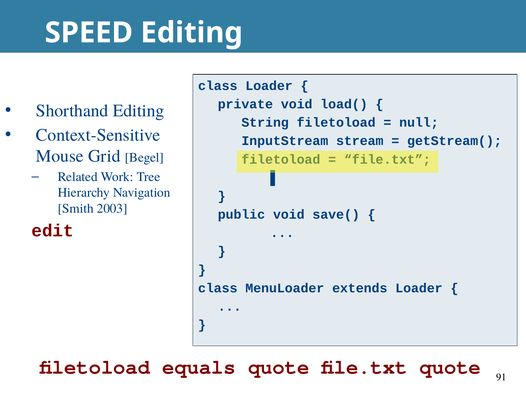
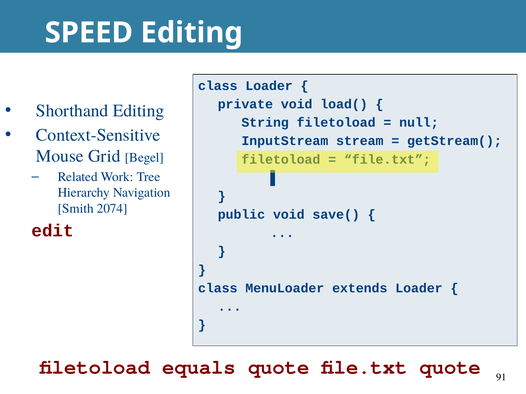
2003: 2003 -> 2074 (112, 209)
